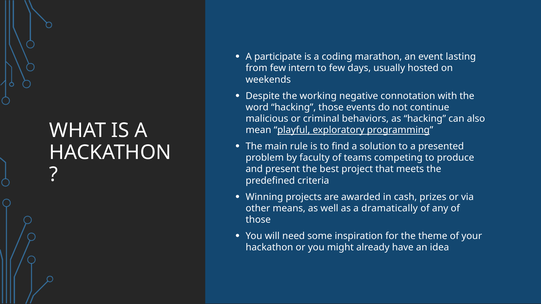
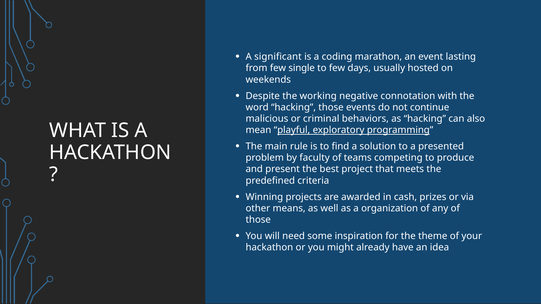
participate: participate -> significant (278, 57)
intern: intern -> single (302, 68)
dramatically: dramatically -> organization (390, 209)
